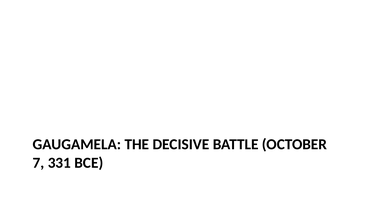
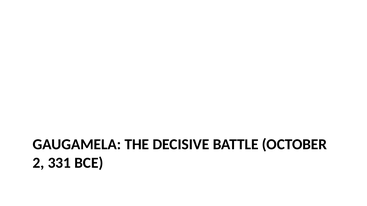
7: 7 -> 2 (38, 163)
